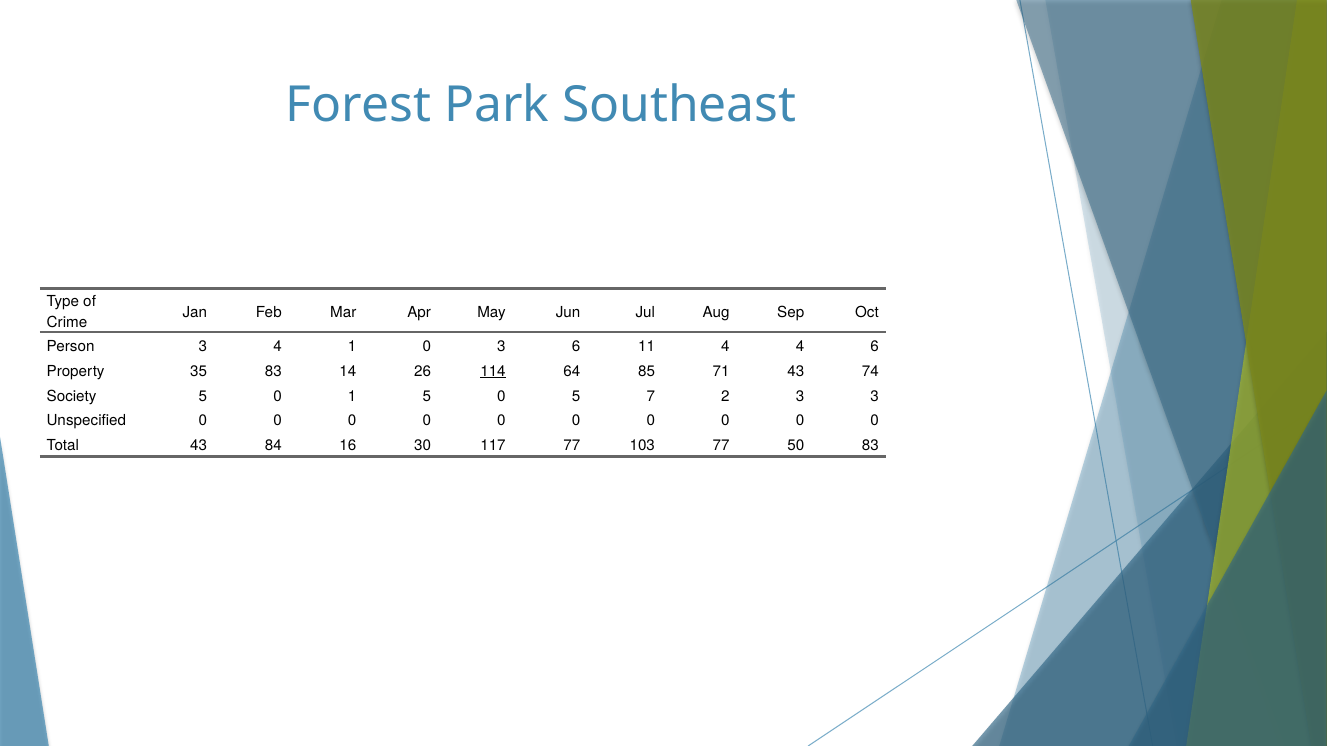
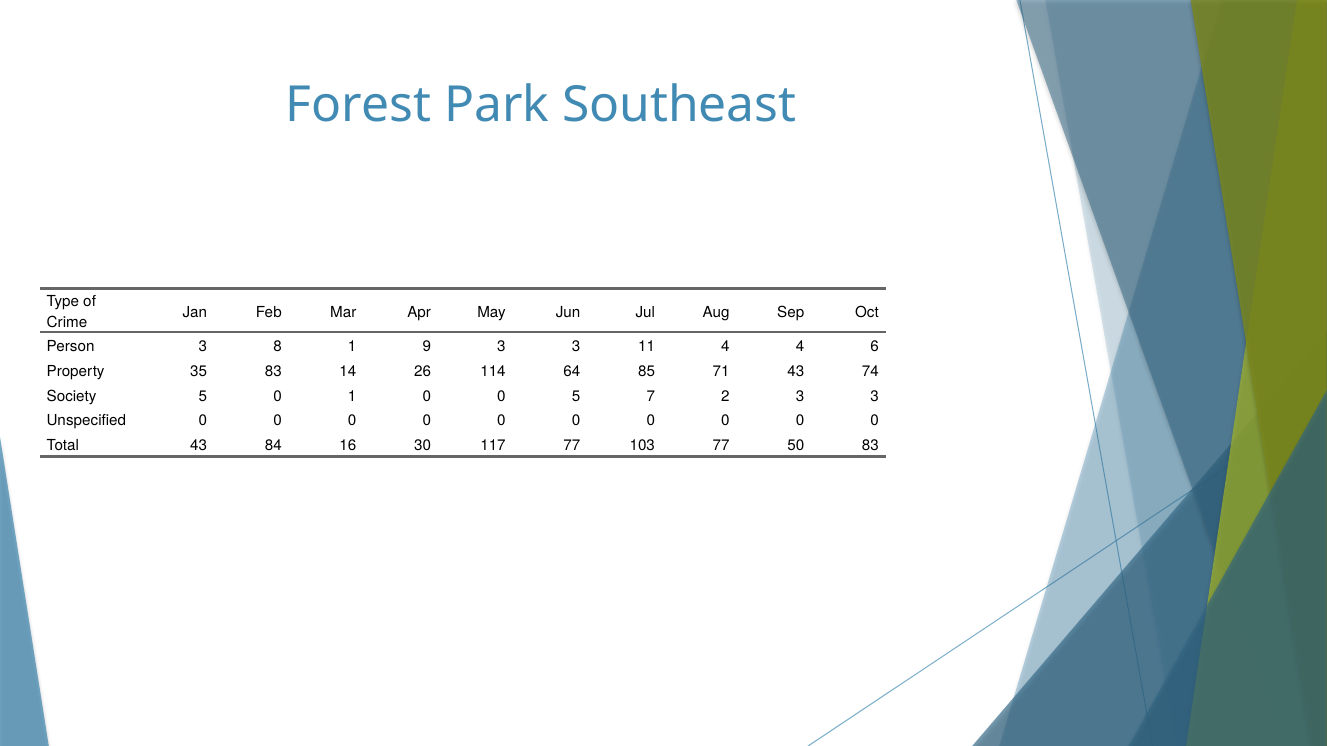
3 4: 4 -> 8 (278, 347)
1 0: 0 -> 9 (427, 347)
6: 6 -> 3 (576, 347)
114 underline: present -> none (493, 371)
1 5: 5 -> 0 (427, 396)
